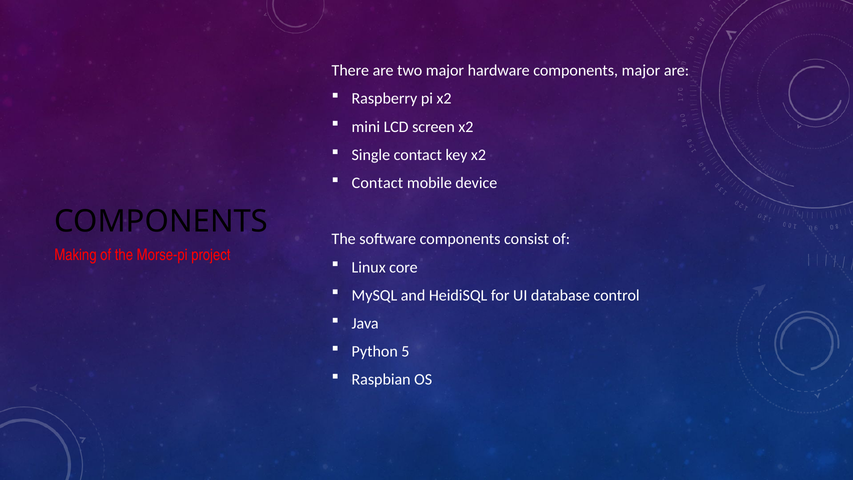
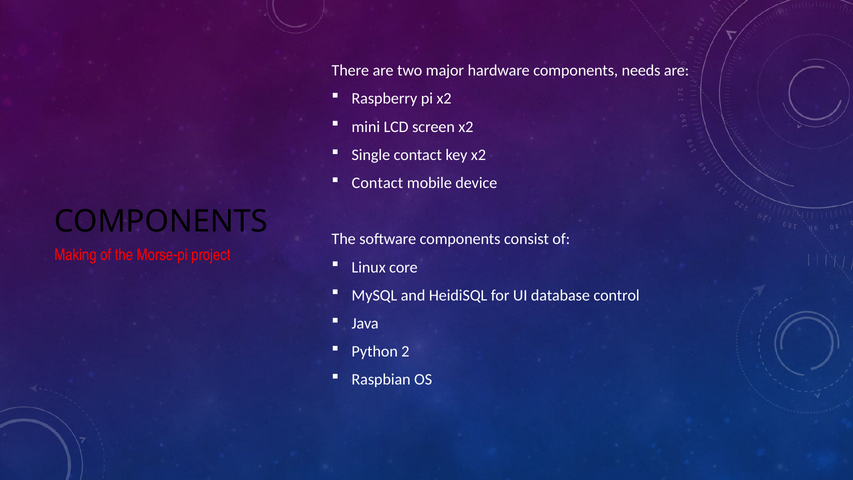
components major: major -> needs (641, 71)
5: 5 -> 2 (405, 351)
